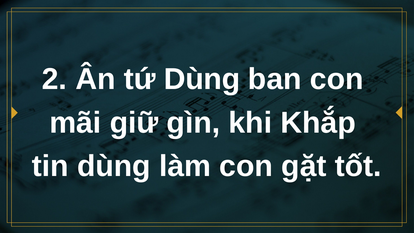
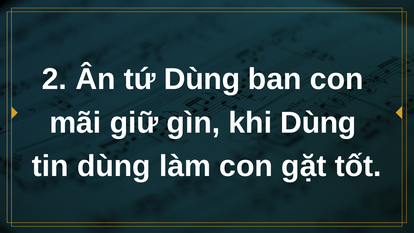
khi Khắp: Khắp -> Dùng (318, 123)
